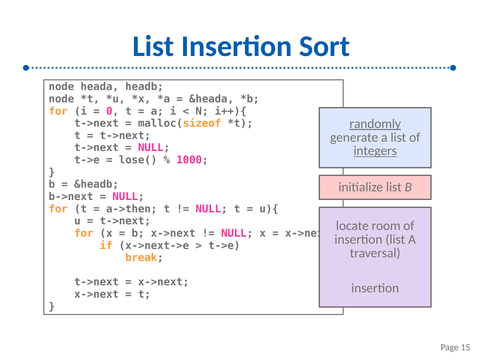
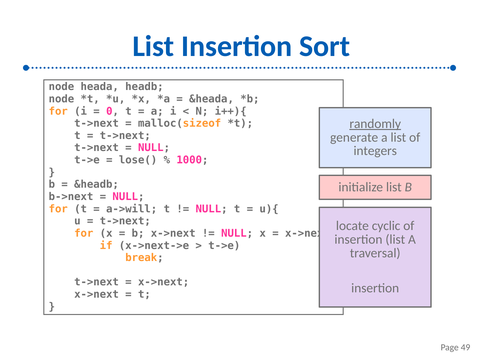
integers underline: present -> none (375, 151)
a->then: a->then -> a->will (132, 209)
room: room -> cyclic (386, 226)
15: 15 -> 49 (466, 348)
